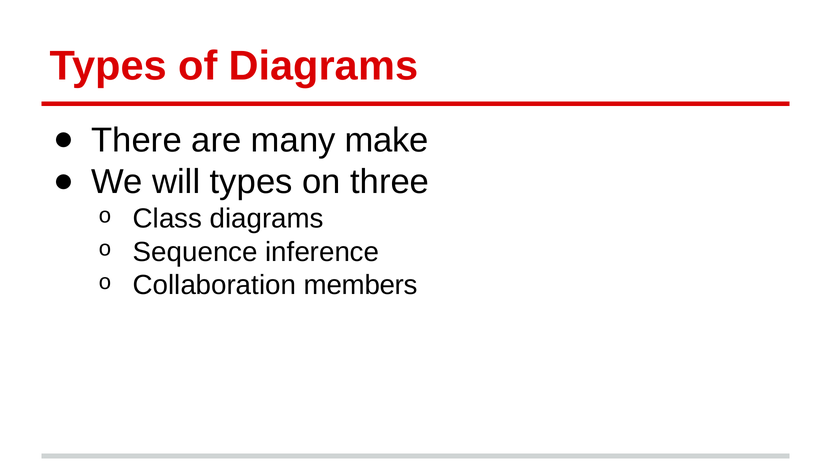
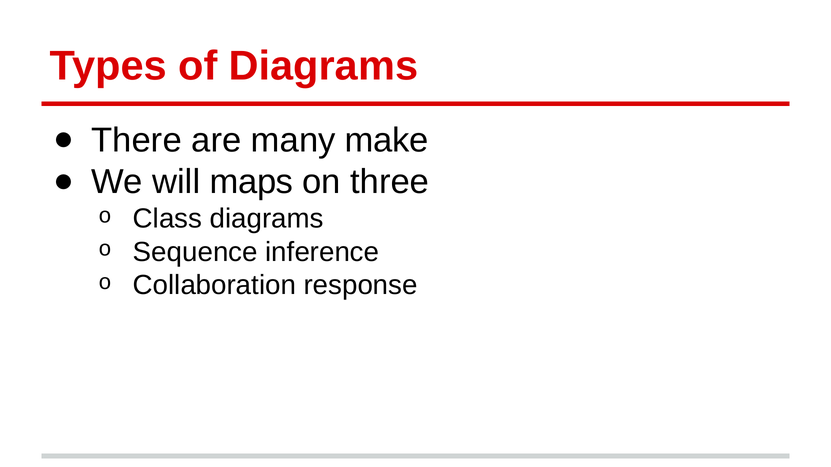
will types: types -> maps (251, 182)
members: members -> response (361, 286)
